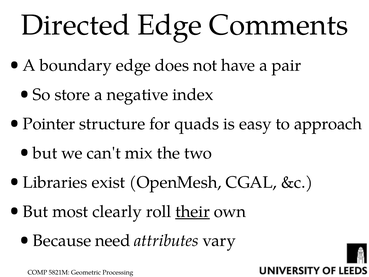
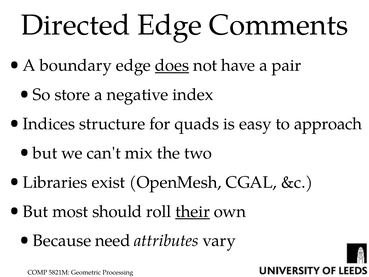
does underline: none -> present (172, 65)
Pointer: Pointer -> Indices (49, 124)
clearly: clearly -> should (117, 211)
